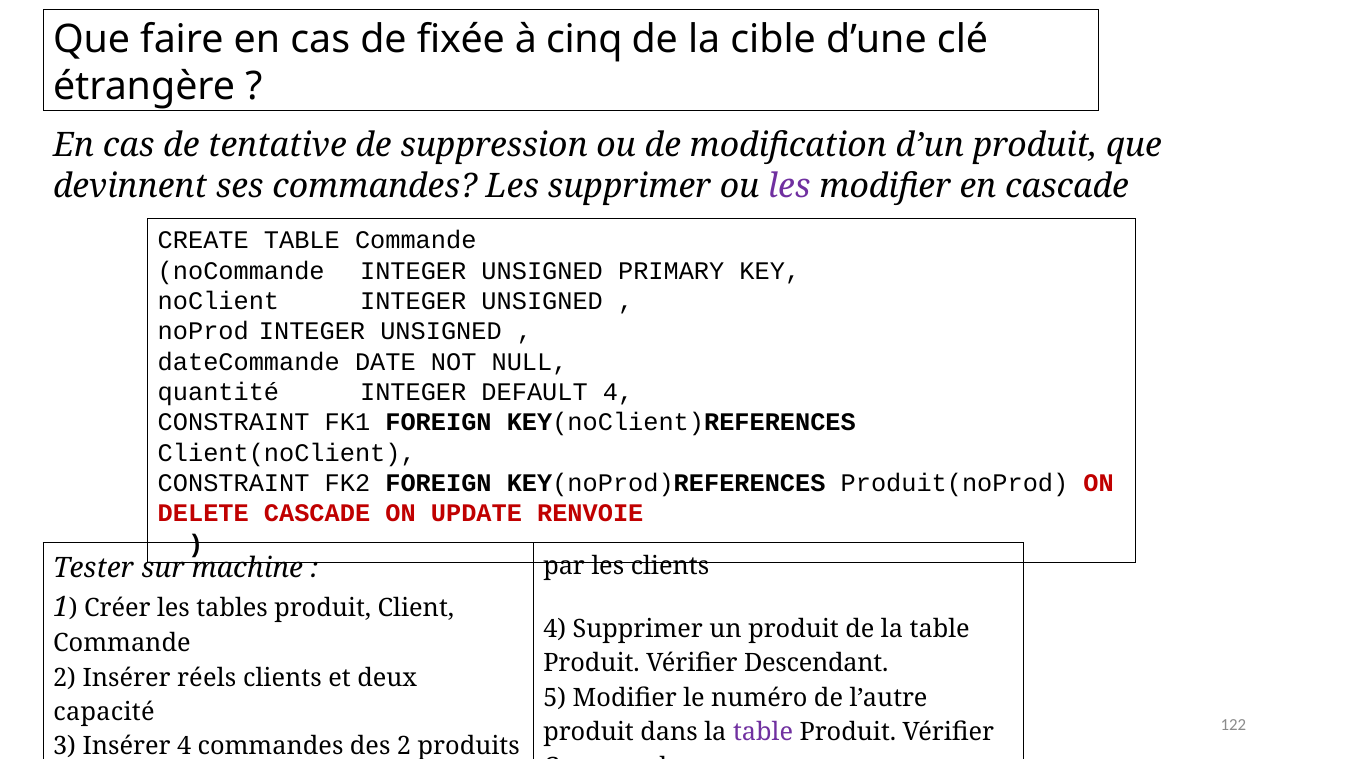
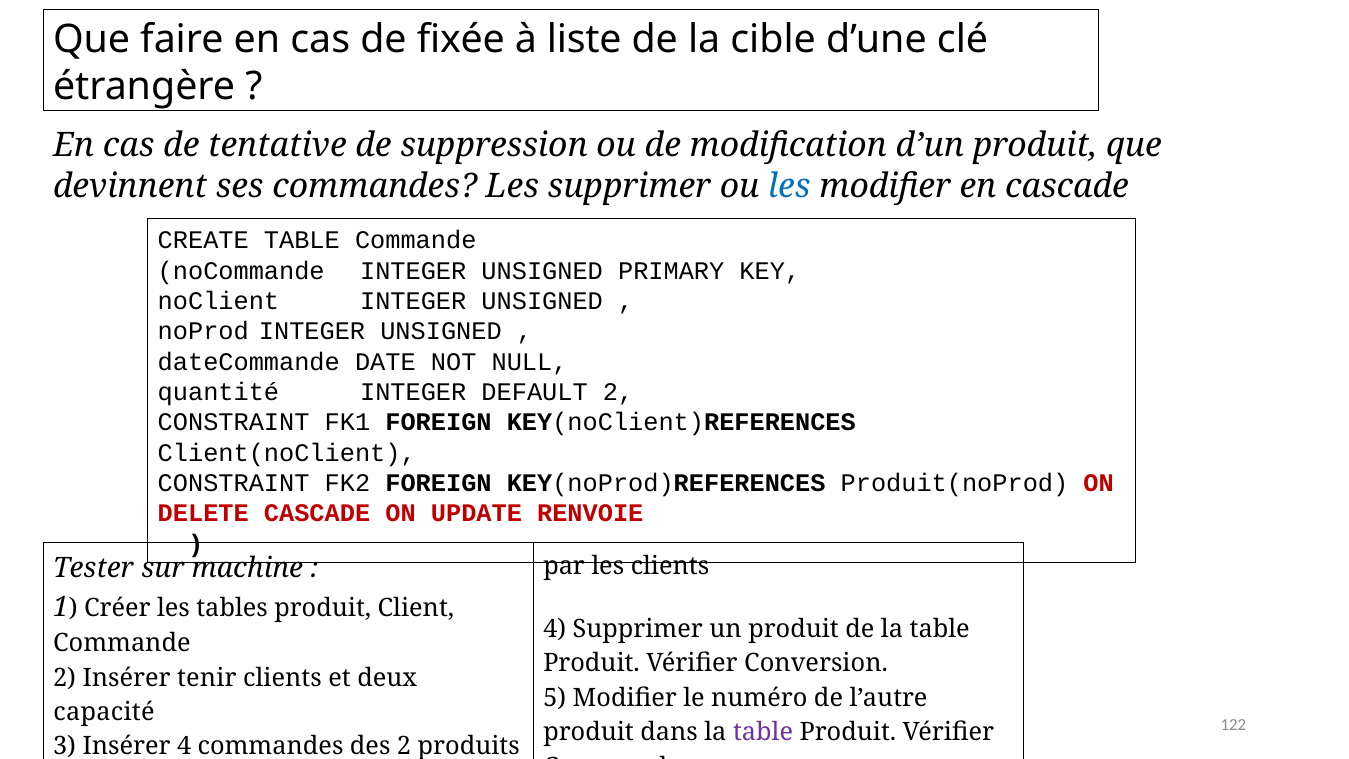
cinq: cinq -> liste (584, 39)
les colour: purple -> blue (789, 186)
DEFAULT 4: 4 -> 2 (618, 392)
Descendant: Descendant -> Conversion (816, 663)
réels: réels -> tenir (207, 677)
